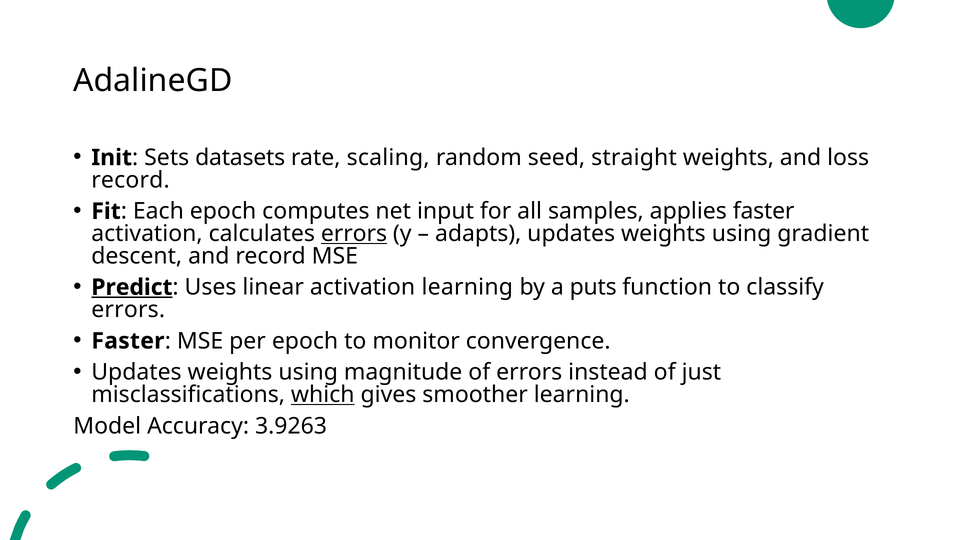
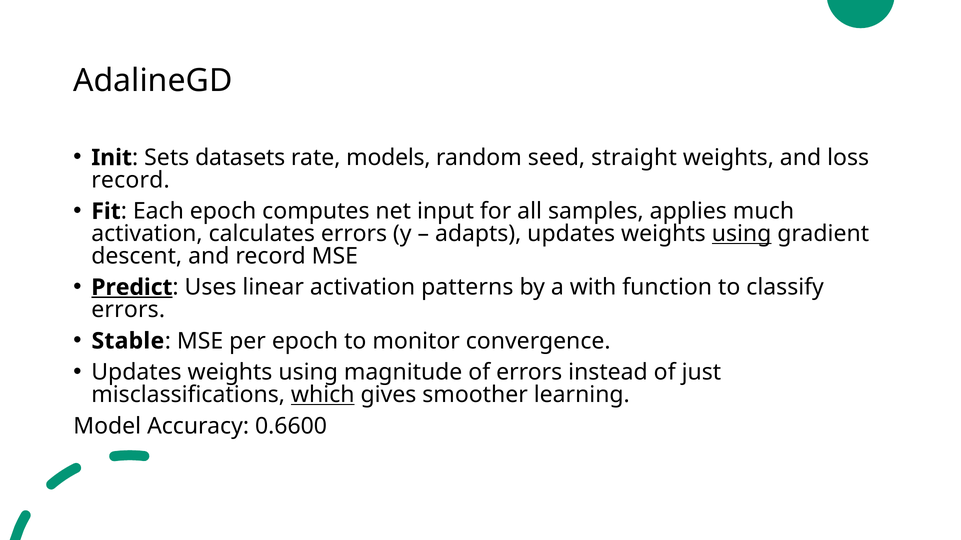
scaling: scaling -> models (388, 158)
applies faster: faster -> much (763, 212)
errors underline: present -> none (354, 234)
using underline: none -> present (742, 234)
activation learning: learning -> patterns (467, 288)
puts: puts -> with (593, 288)
Faster: Faster -> Stable (128, 341)
3.9263: 3.9263 -> 0.6600 (291, 426)
